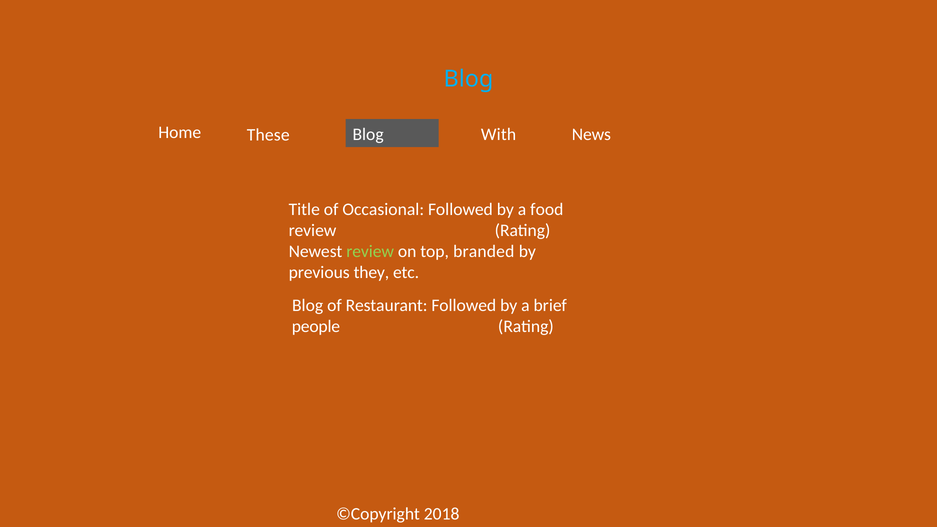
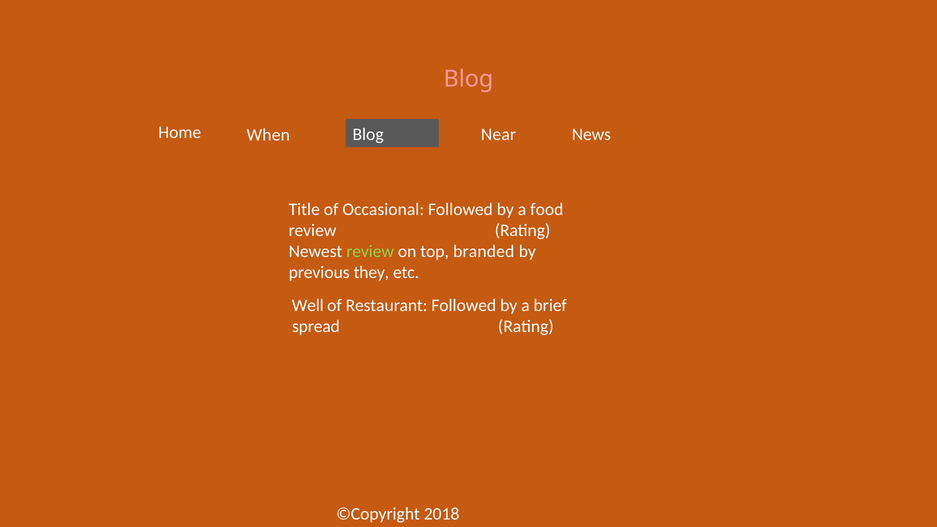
Blog colour: light blue -> pink (468, 79)
With: With -> Near (499, 134)
These: These -> When (268, 135)
Blog: Blog -> Well (308, 306)
people: people -> spread (316, 327)
